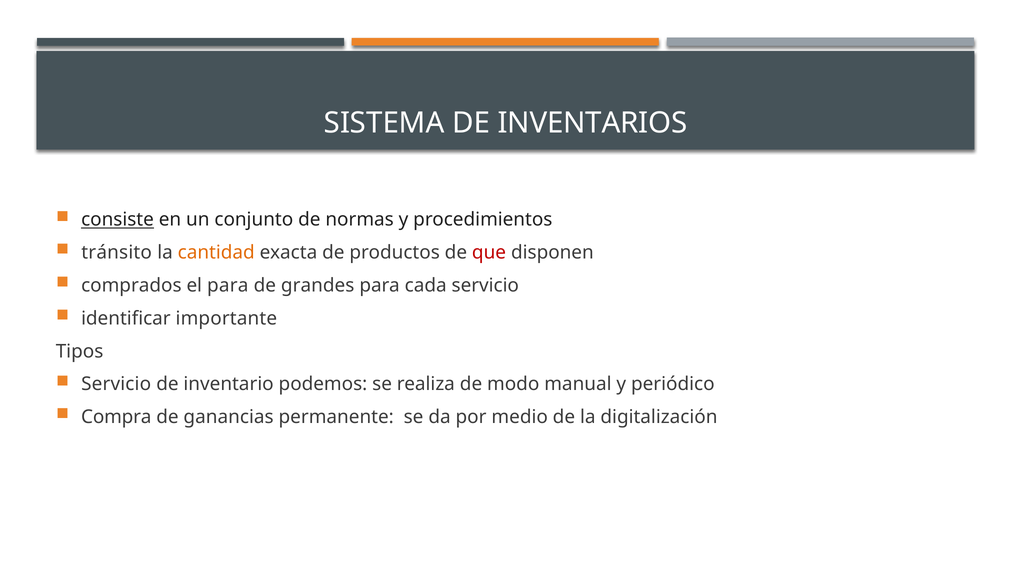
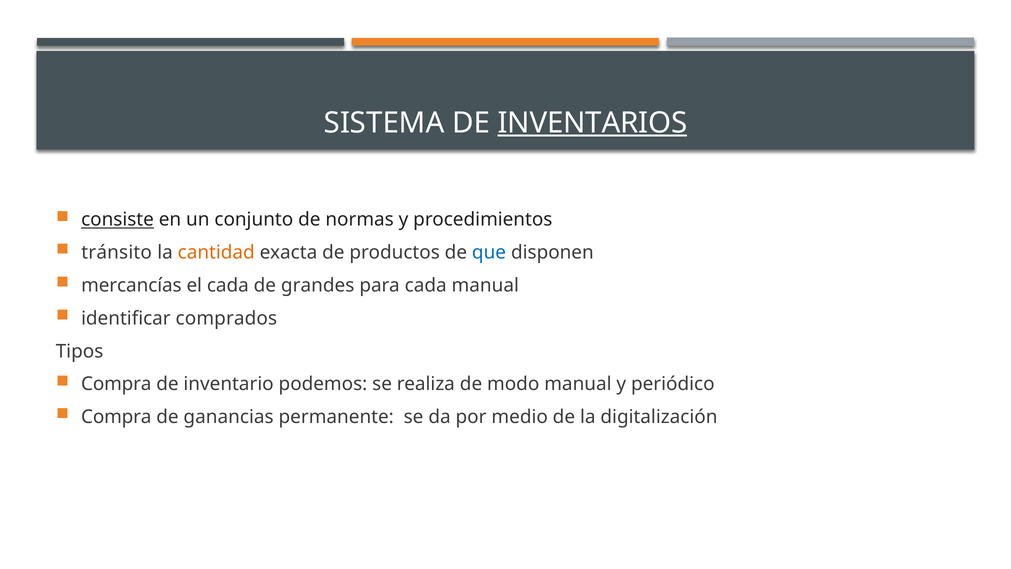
INVENTARIOS underline: none -> present (592, 123)
que colour: red -> blue (489, 252)
comprados: comprados -> mercancías (131, 285)
el para: para -> cada (228, 285)
cada servicio: servicio -> manual (485, 285)
importante: importante -> comprados (226, 318)
Servicio: Servicio -> Compra (116, 384)
